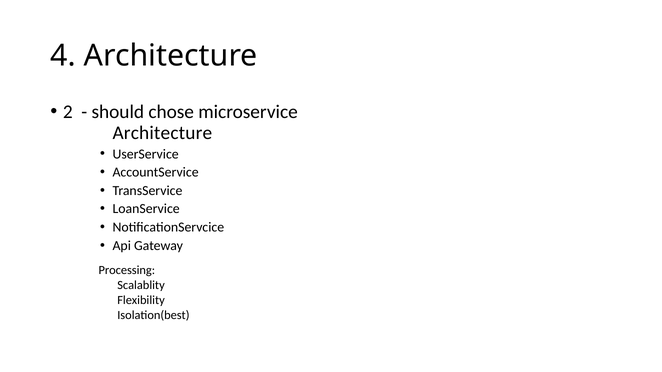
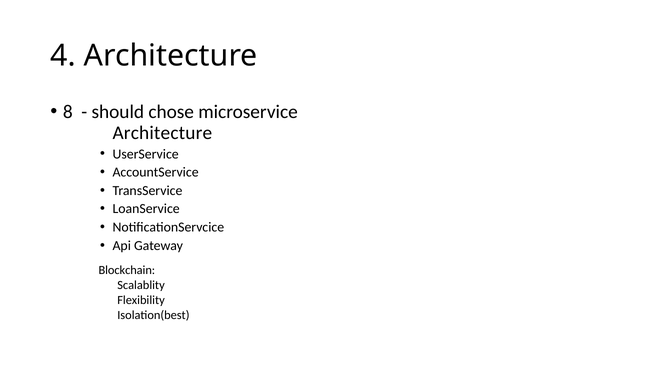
2: 2 -> 8 (68, 112)
Processing: Processing -> Blockchain (127, 271)
